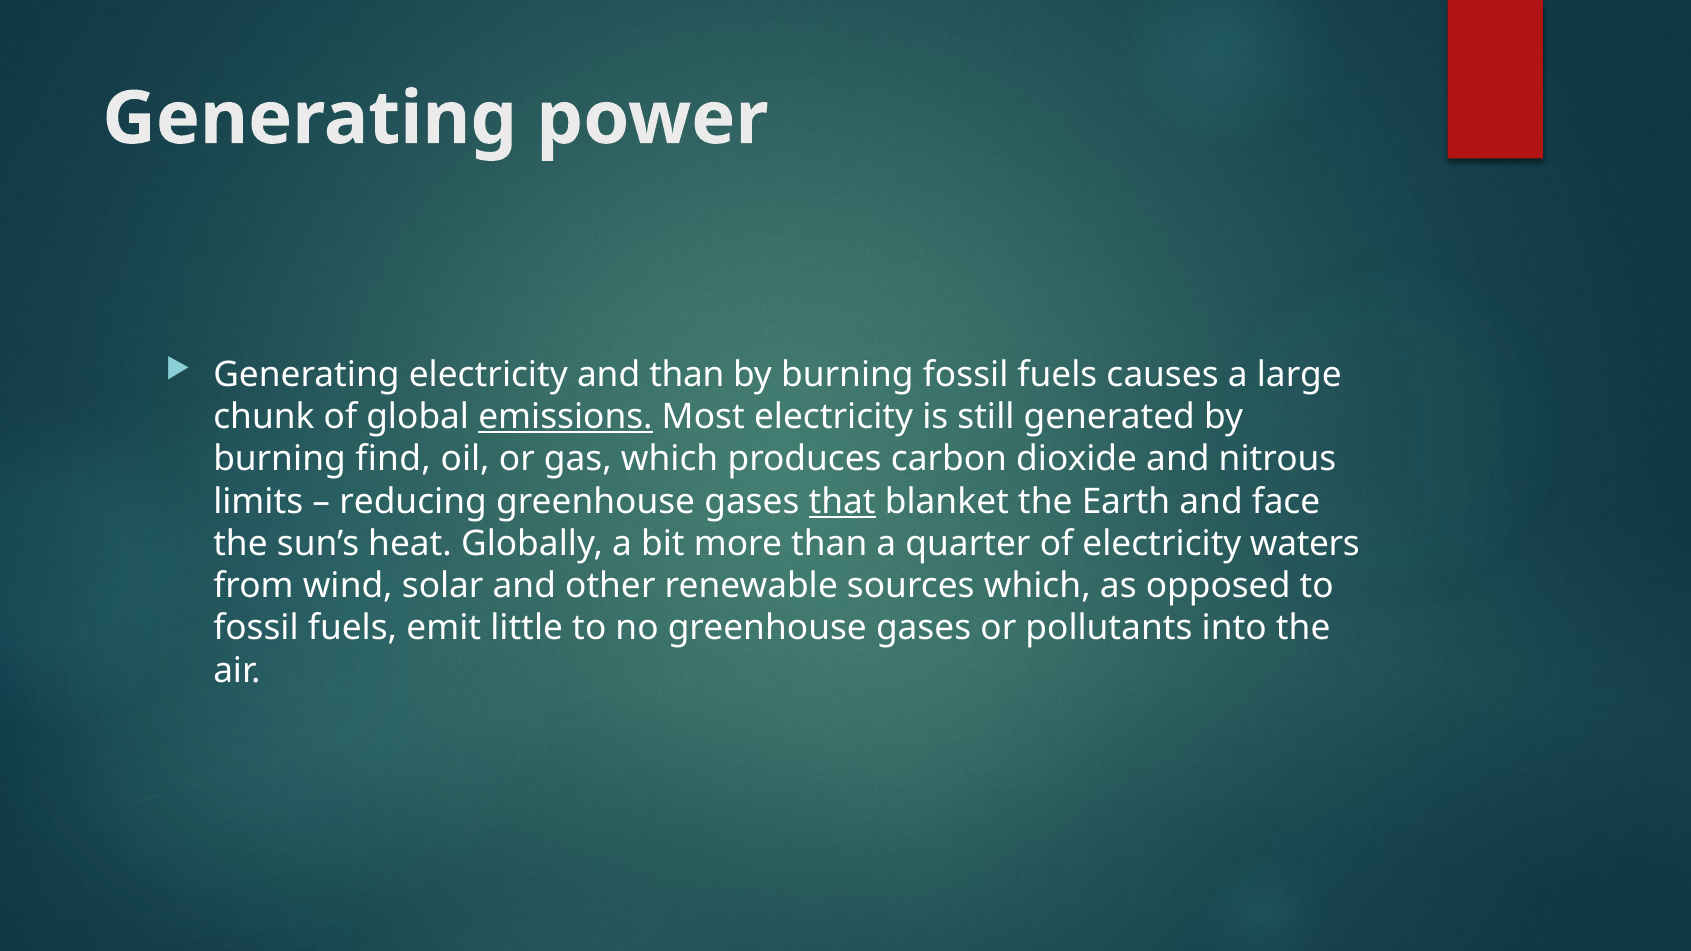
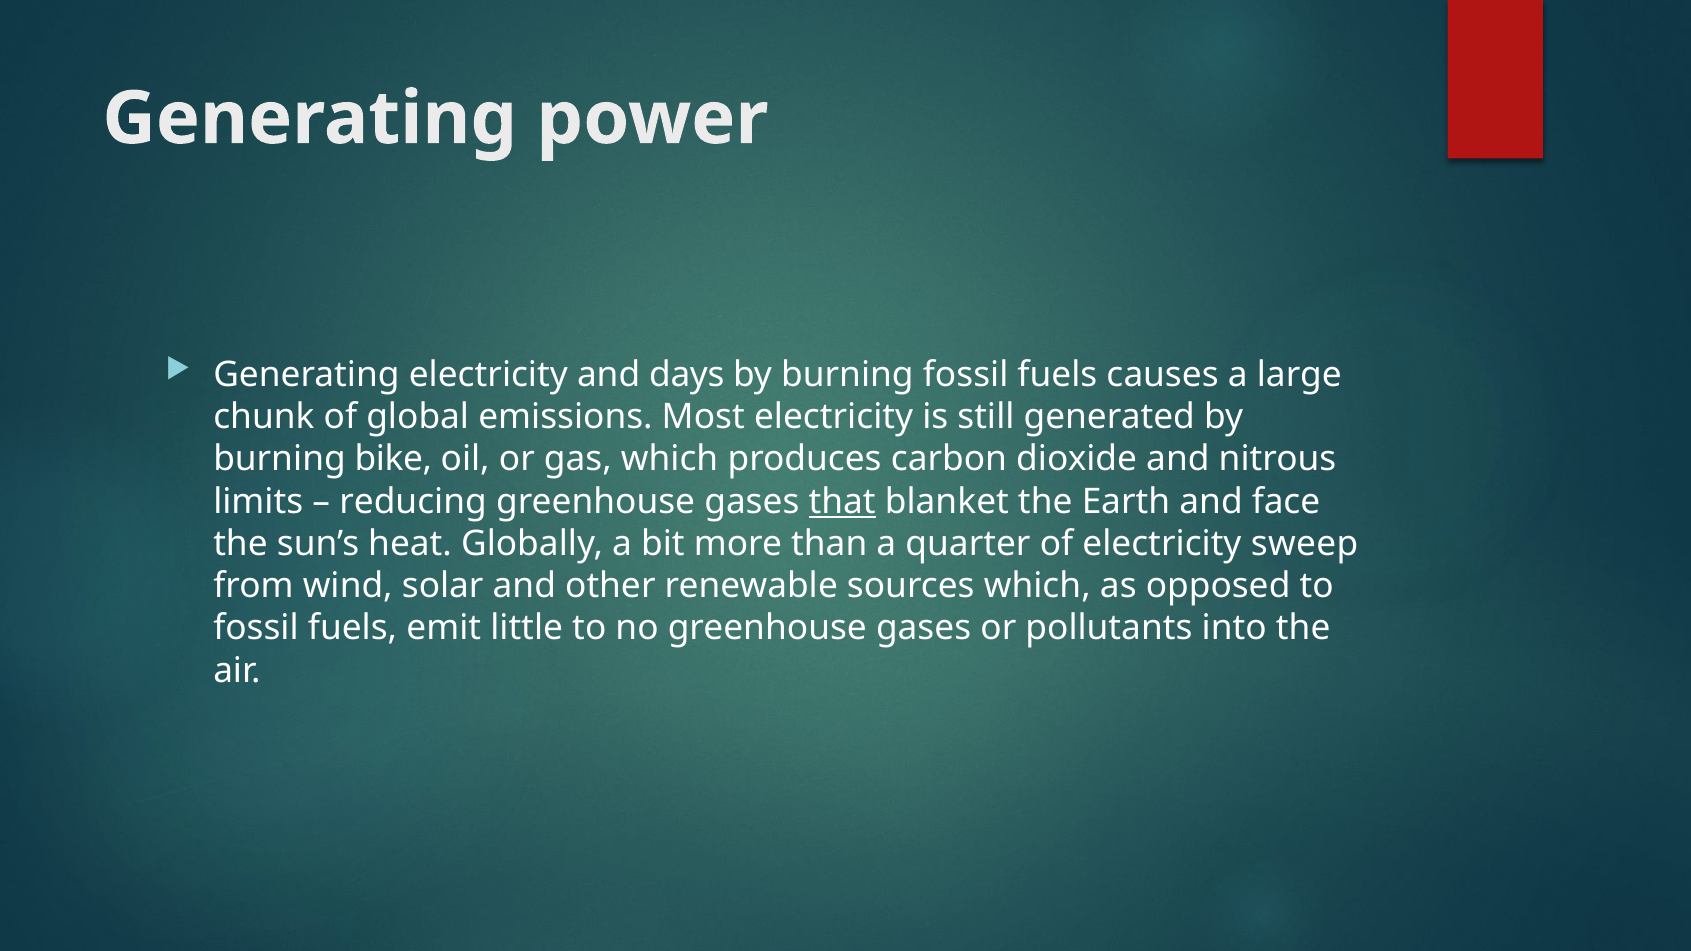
and than: than -> days (687, 375)
emissions underline: present -> none (566, 417)
find: find -> bike (393, 459)
waters: waters -> sweep (1305, 544)
